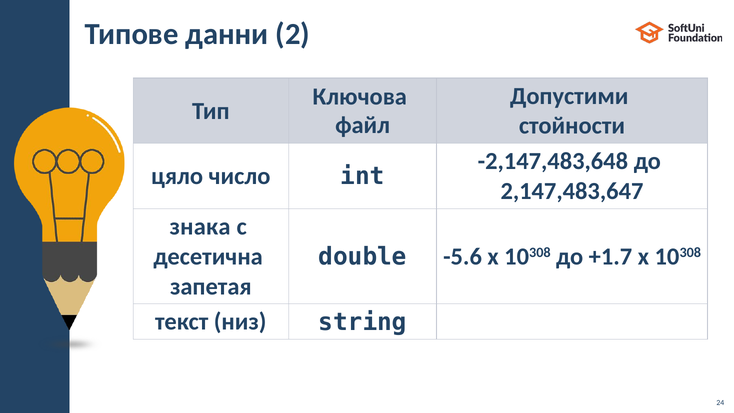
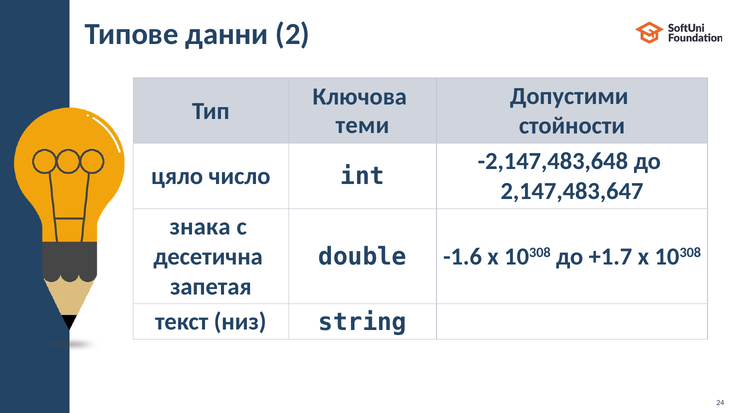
файл: файл -> теми (362, 125)
-5.6: -5.6 -> -1.6 (463, 256)
